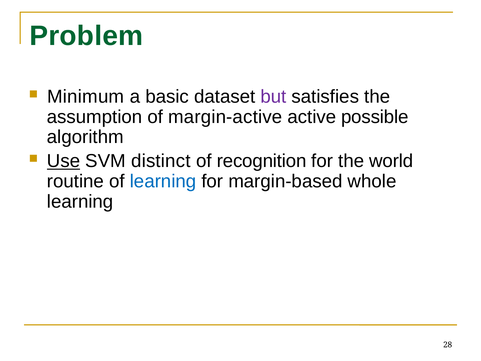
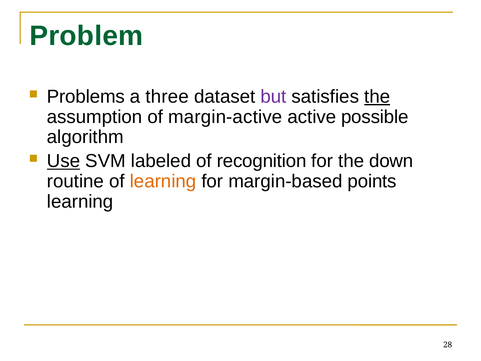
Minimum: Minimum -> Problems (86, 97)
basic: basic -> three (167, 97)
the underline: none -> present (377, 97)
distinct: distinct -> labeled (161, 161)
world: world -> down (391, 161)
learning colour: blue -> orange (163, 181)
whole: whole -> points (372, 181)
